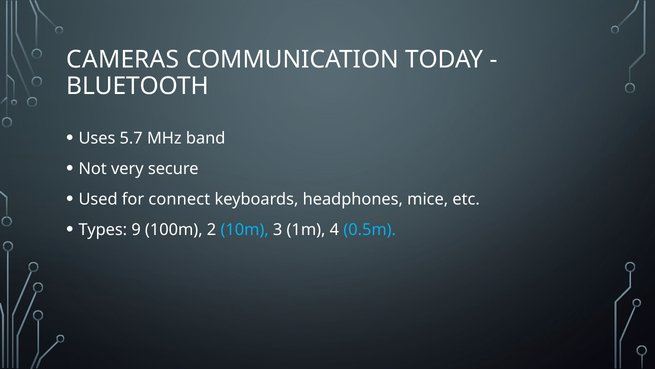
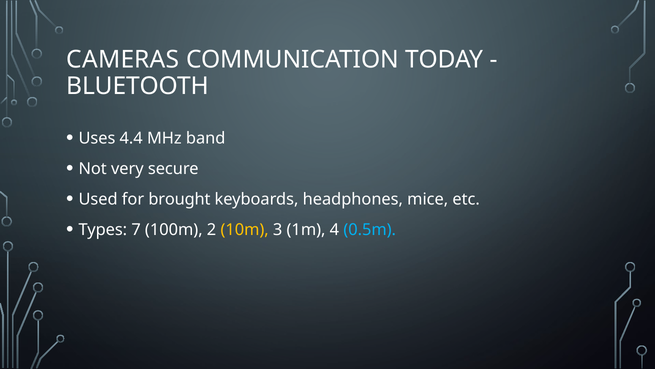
5.7: 5.7 -> 4.4 (131, 138)
connect: connect -> brought (179, 199)
9: 9 -> 7 (136, 229)
10m colour: light blue -> yellow (245, 229)
